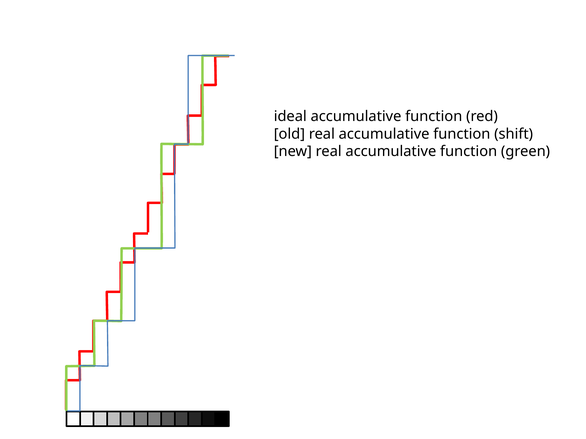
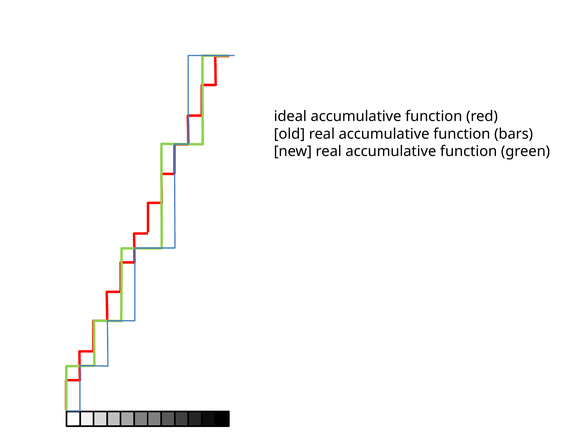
shift: shift -> bars (514, 134)
